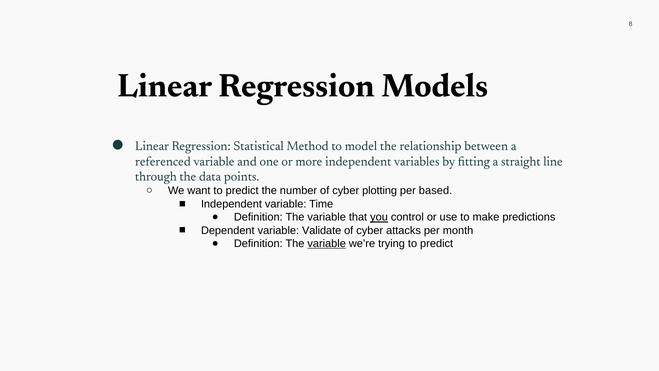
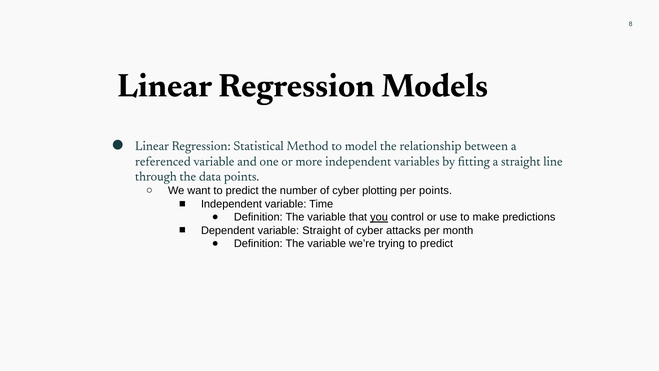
per based: based -> points (436, 191)
variable Validate: Validate -> Straight (322, 230)
variable underline: present -> none (327, 243)
